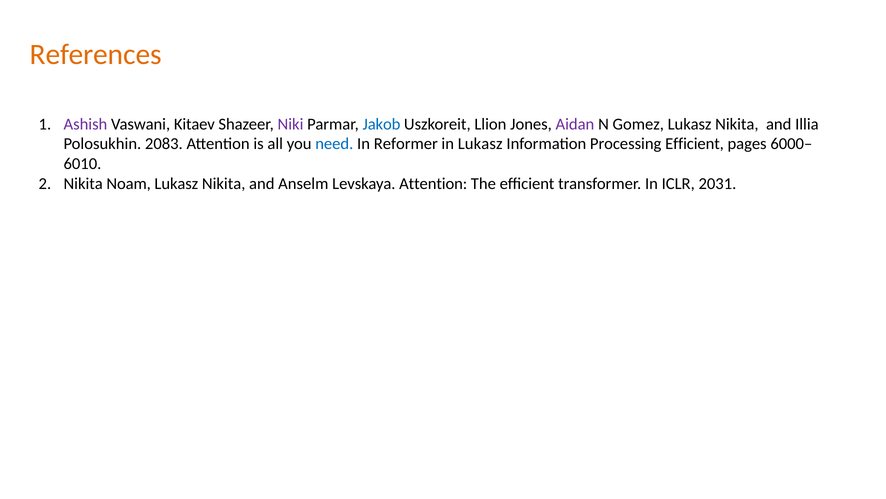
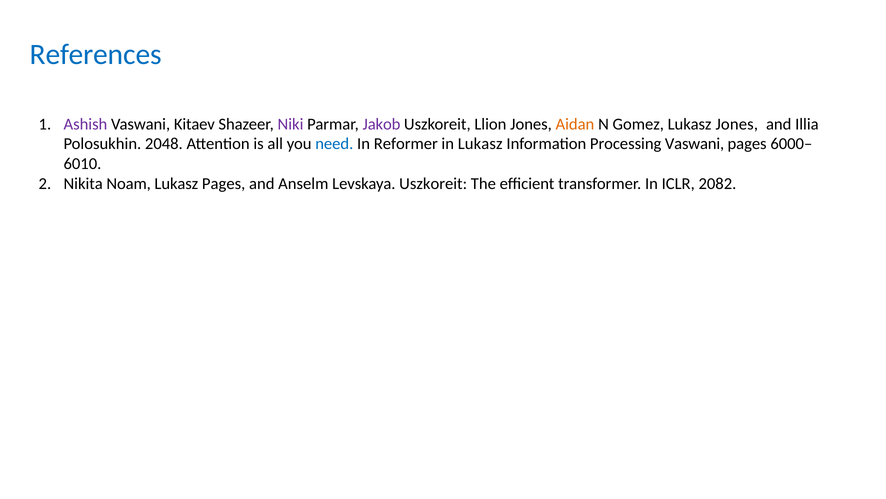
References colour: orange -> blue (96, 55)
Jakob colour: blue -> purple (382, 124)
Aidan colour: purple -> orange (575, 124)
Gomez Lukasz Nikita: Nikita -> Jones (737, 124)
2083: 2083 -> 2048 (164, 144)
Processing Efficient: Efficient -> Vaswani (695, 144)
Nikita: Nikita -> Pages (224, 184)
Levskaya Attention: Attention -> Uszkoreit (433, 184)
2031: 2031 -> 2082 (717, 184)
